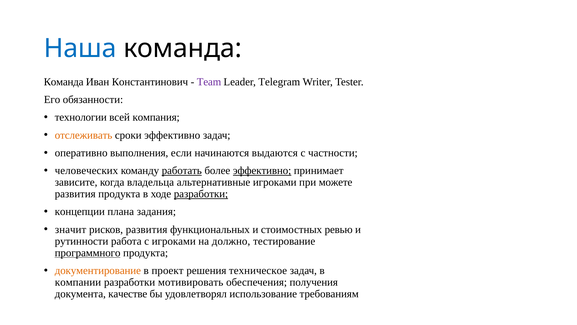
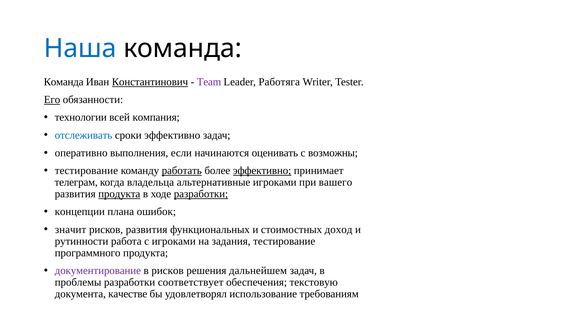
Константинович underline: none -> present (150, 82)
Telegram: Telegram -> Работяга (279, 82)
Его underline: none -> present (52, 100)
отслеживать colour: orange -> blue (84, 135)
выдаются: выдаются -> оценивать (275, 153)
частности: частности -> возможны (333, 153)
человеческих: человеческих -> тестирование (86, 170)
зависите: зависите -> телеграм (76, 182)
можете: можете -> вашего (335, 182)
продукта underline: none -> present (119, 194)
задания: задания -> ошибок (156, 211)
ревью: ревью -> доход (339, 229)
должно: должно -> задания (231, 241)
программного underline: present -> none (88, 252)
документирование colour: orange -> purple (98, 270)
в проект: проект -> рисков (168, 270)
техническое: техническое -> дальнейшем (258, 270)
компании: компании -> проблемы (78, 282)
мотивировать: мотивировать -> соответствует (191, 282)
получения: получения -> текстовую (314, 282)
